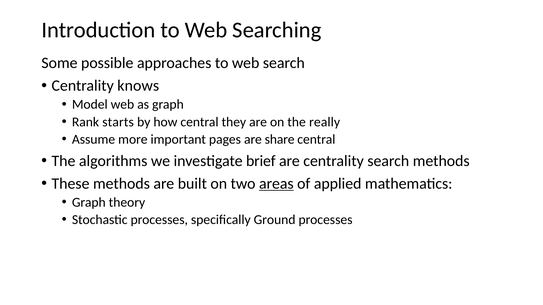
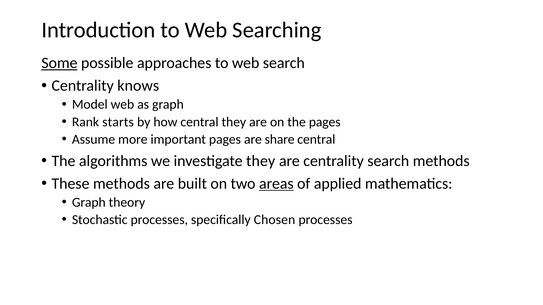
Some underline: none -> present (59, 63)
the really: really -> pages (325, 122)
investigate brief: brief -> they (261, 161)
Ground: Ground -> Chosen (275, 220)
